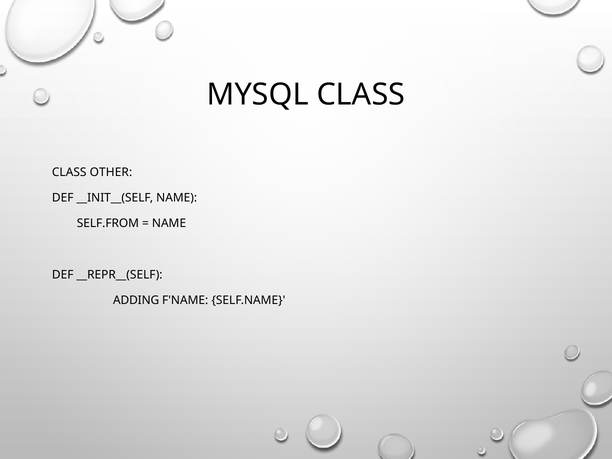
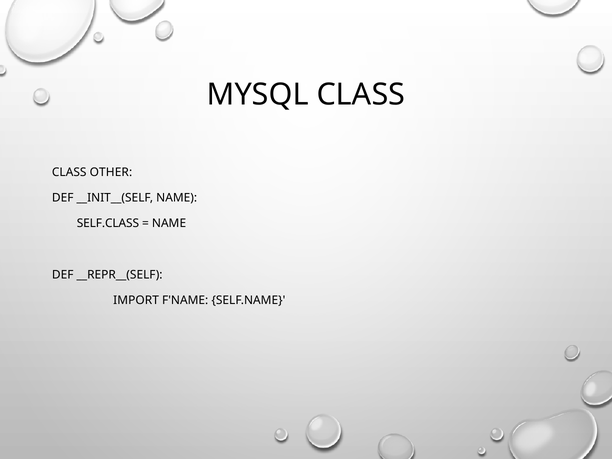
SELF.FROM: SELF.FROM -> SELF.CLASS (108, 224)
ADDING: ADDING -> IMPORT (136, 300)
